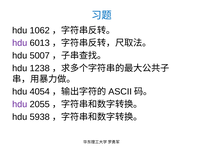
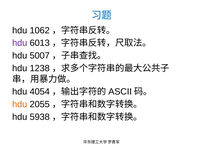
hdu colour: purple -> orange (20, 104)
